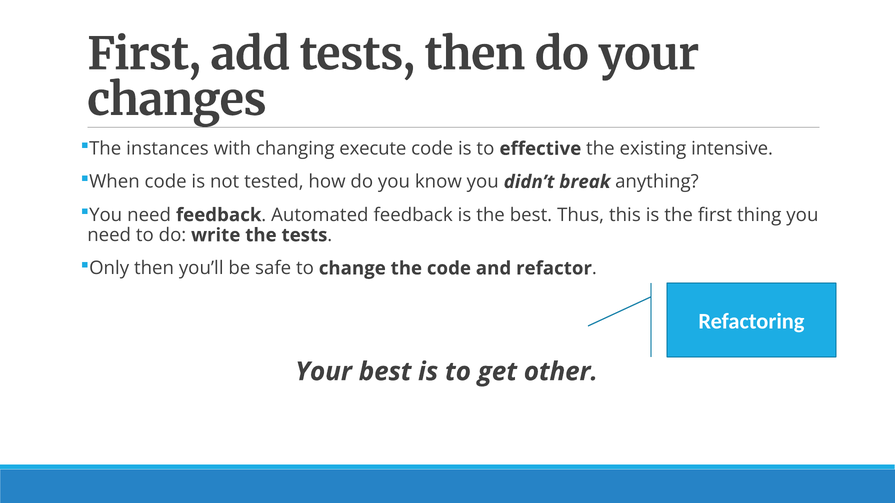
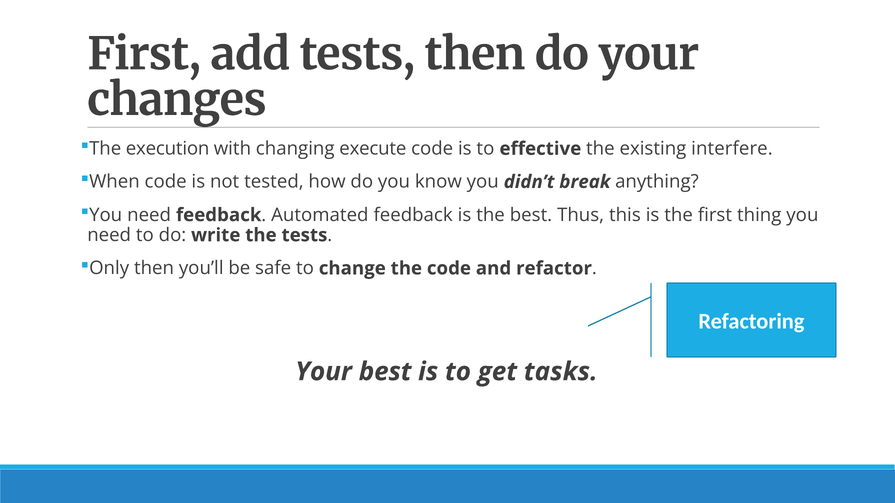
instances: instances -> execution (168, 149)
intensive: intensive -> interfere (732, 149)
other: other -> tasks (561, 372)
